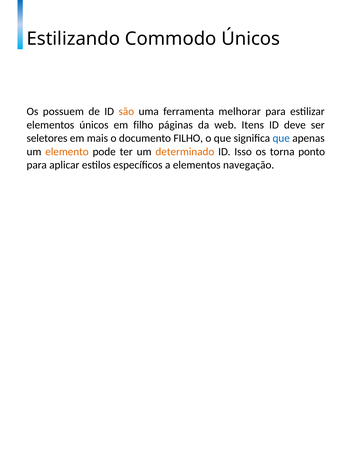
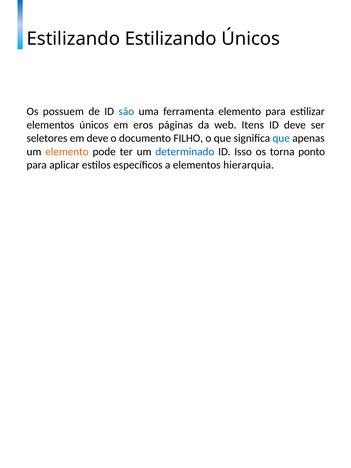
Estilizando Commodo: Commodo -> Estilizando (171, 39)
são colour: orange -> blue (126, 111)
ferramenta melhorar: melhorar -> elemento (240, 111)
em filho: filho -> eros (143, 125)
em mais: mais -> deve (97, 138)
determinado colour: orange -> blue (185, 152)
navegação: navegação -> hierarquia (249, 165)
